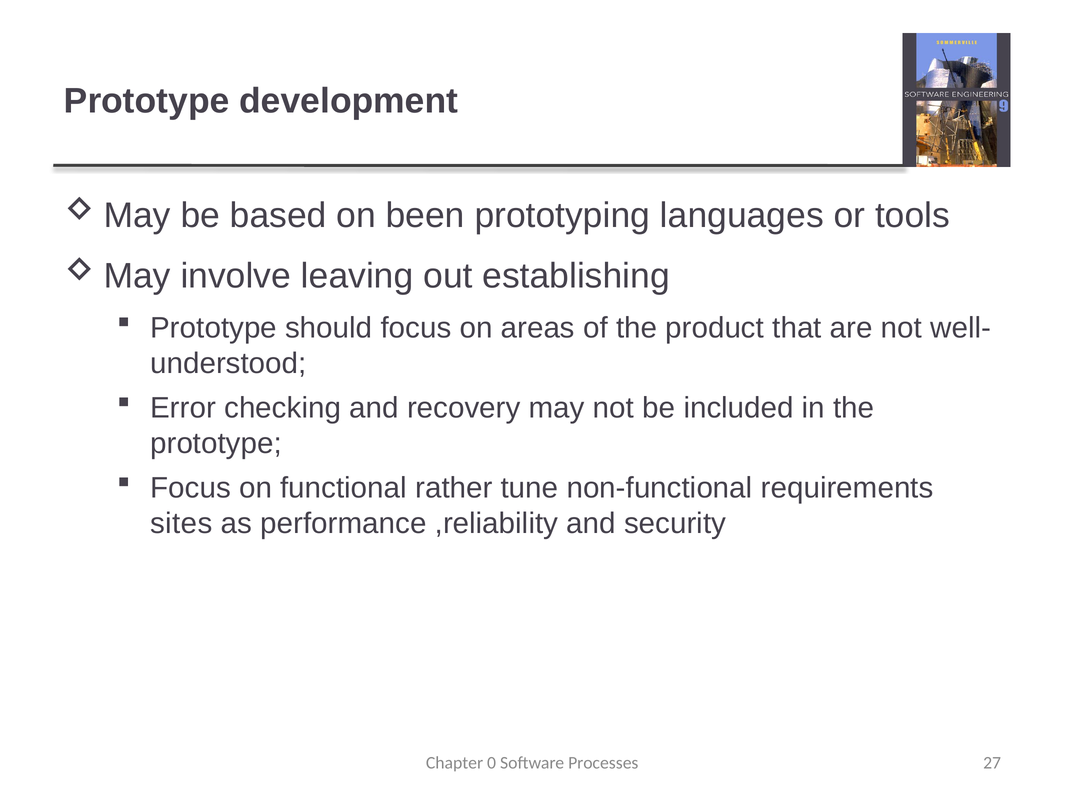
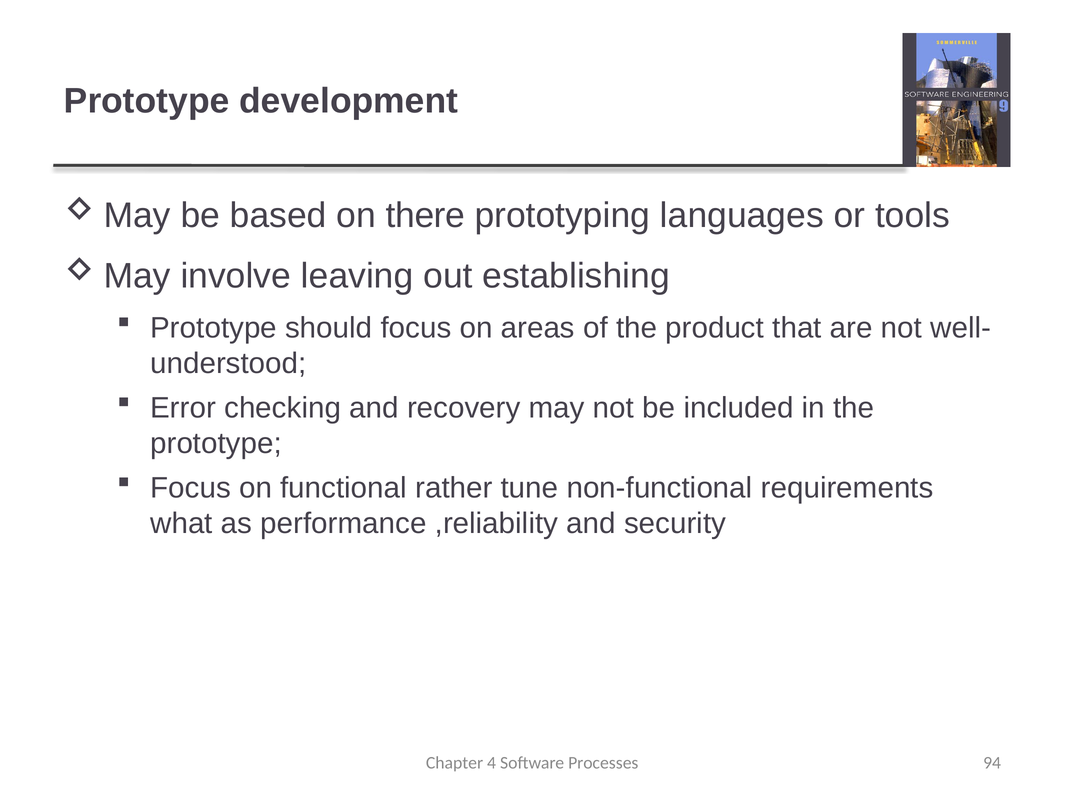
been: been -> there (425, 215)
sites: sites -> what (181, 523)
0: 0 -> 4 (492, 763)
27: 27 -> 94 (992, 763)
